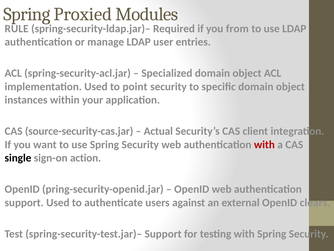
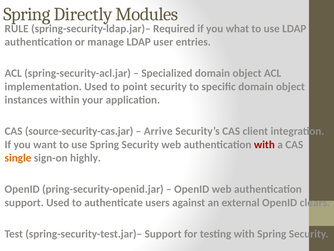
Proxied: Proxied -> Directly (83, 14)
from: from -> what (237, 29)
Actual: Actual -> Arrive (158, 131)
single colour: black -> orange (18, 158)
action: action -> highly (86, 158)
